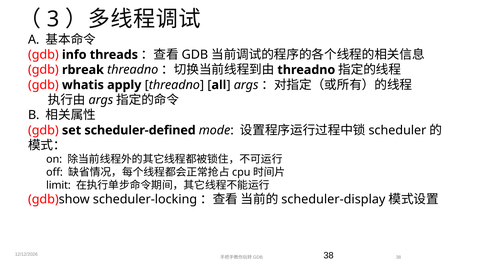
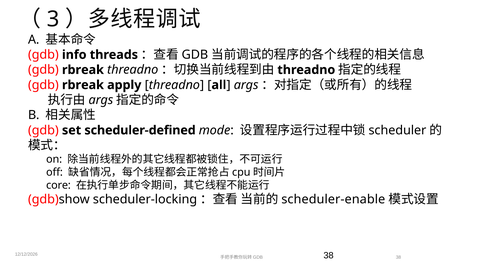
whatis: whatis -> rbreak (83, 85)
limit: limit -> core (58, 185)
scheduler-display: scheduler-display -> scheduler-enable (333, 199)
